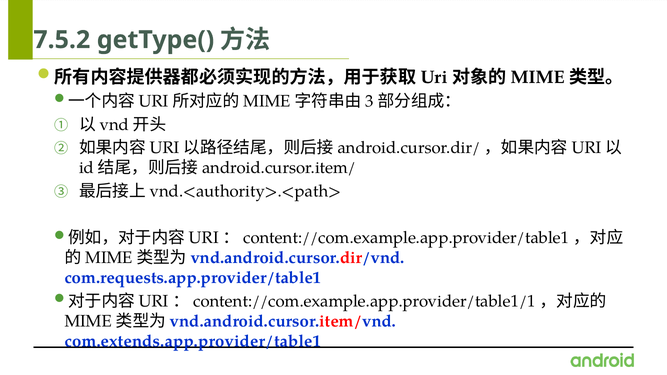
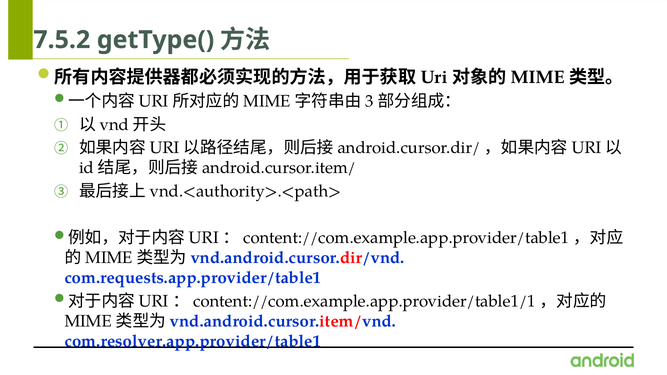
com.extends.app.provider/table1: com.extends.app.provider/table1 -> com.resolver.app.provider/table1 (193, 341)
